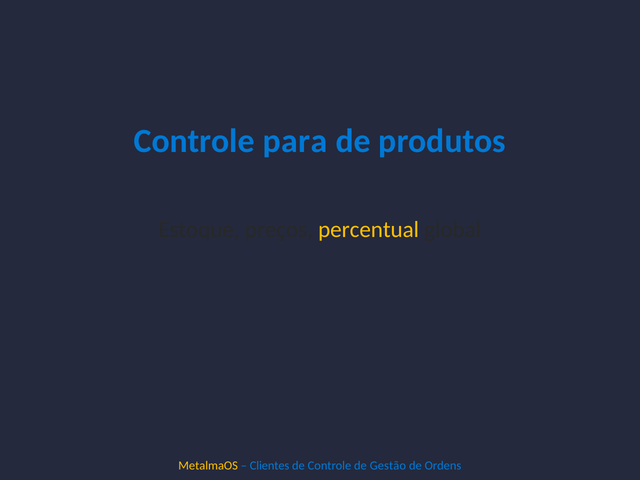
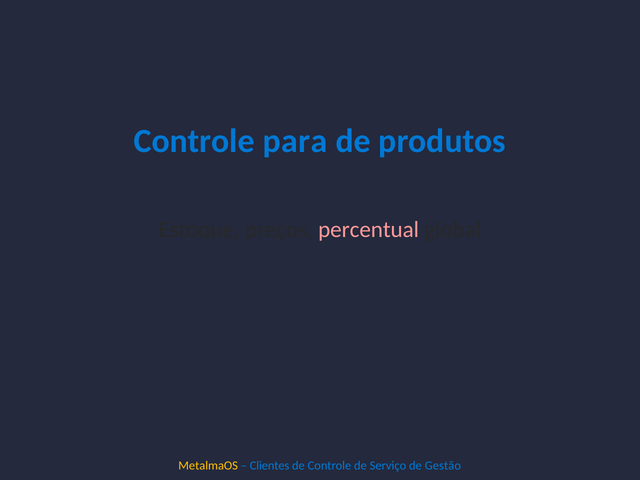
percentual colour: yellow -> pink (369, 230)
Gestão: Gestão -> Serviço (388, 466)
Ordens: Ordens -> Gestão (443, 466)
